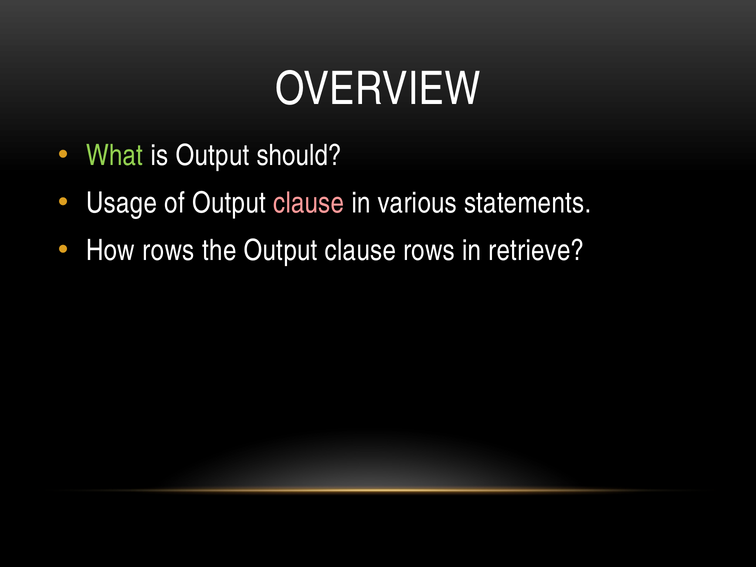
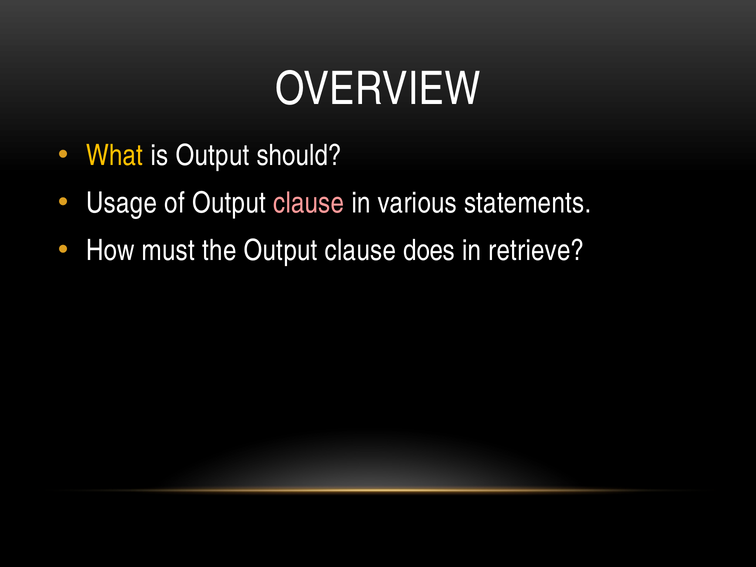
What colour: light green -> yellow (115, 156)
How rows: rows -> must (168, 251)
clause rows: rows -> does (429, 251)
